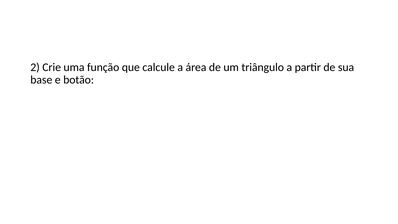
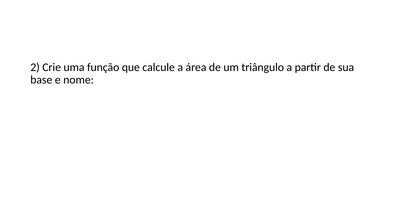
botão: botão -> nome (79, 80)
